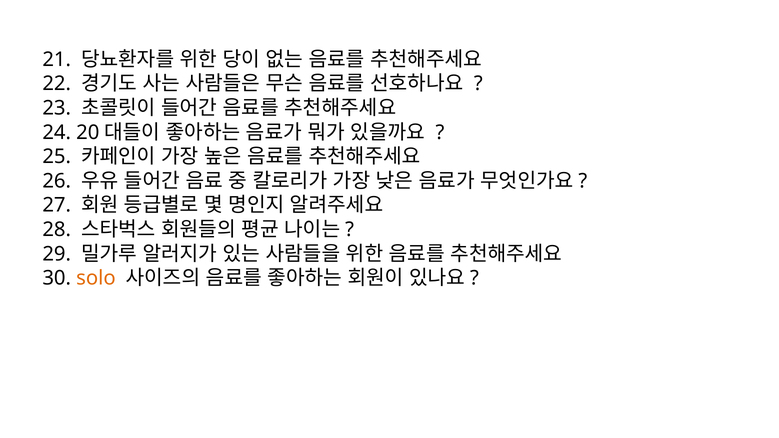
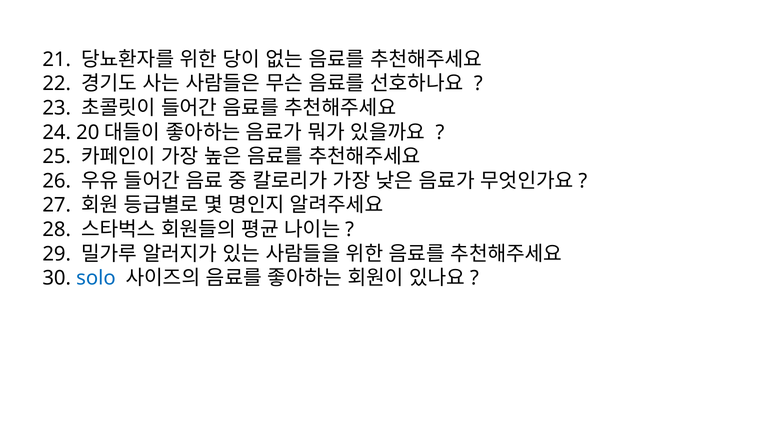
solo colour: orange -> blue (96, 278)
